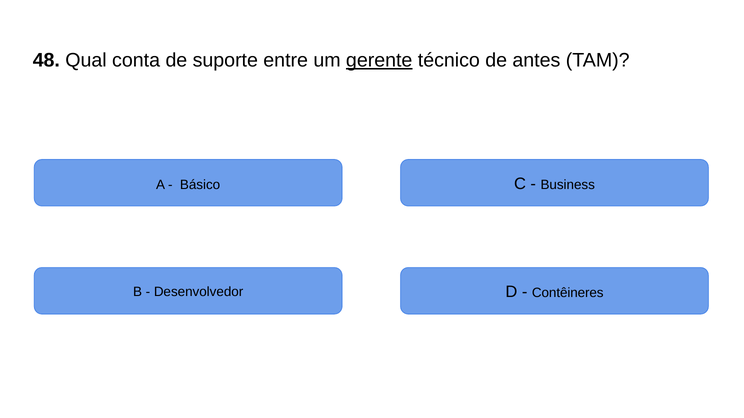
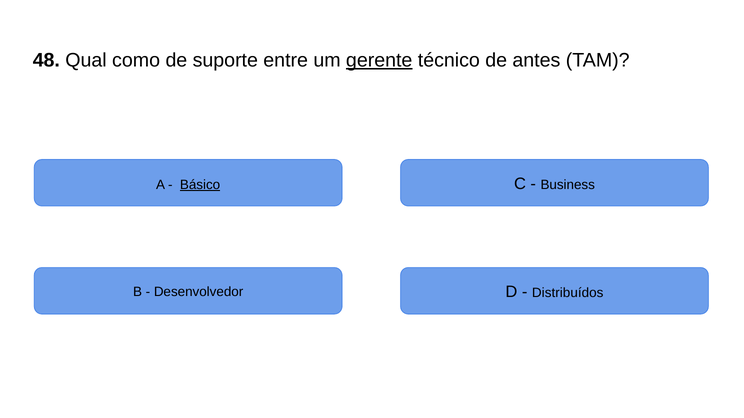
conta: conta -> como (136, 60)
Básico underline: none -> present (200, 185)
Contêineres: Contêineres -> Distribuídos (568, 293)
